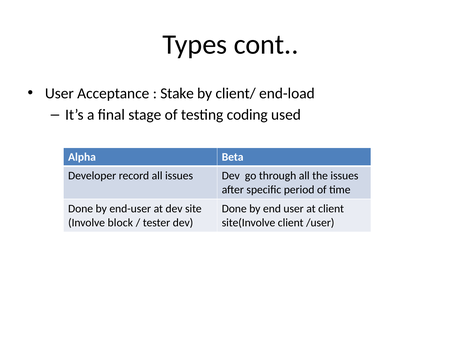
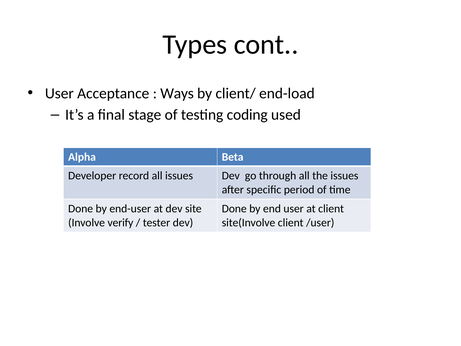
Stake: Stake -> Ways (177, 93)
block: block -> verify (120, 222)
